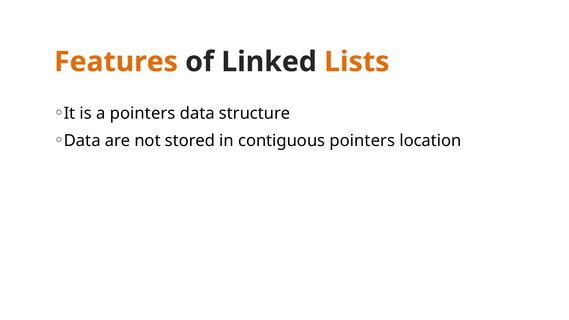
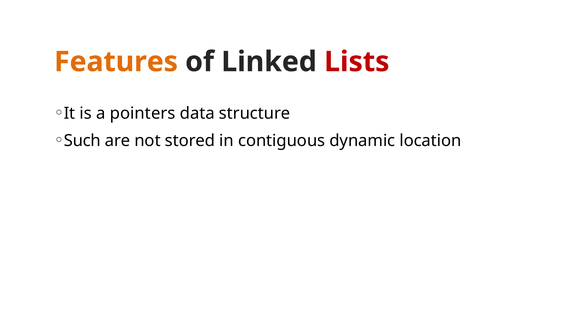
Lists colour: orange -> red (357, 62)
Data: Data -> Such (82, 141)
contiguous pointers: pointers -> dynamic (362, 141)
